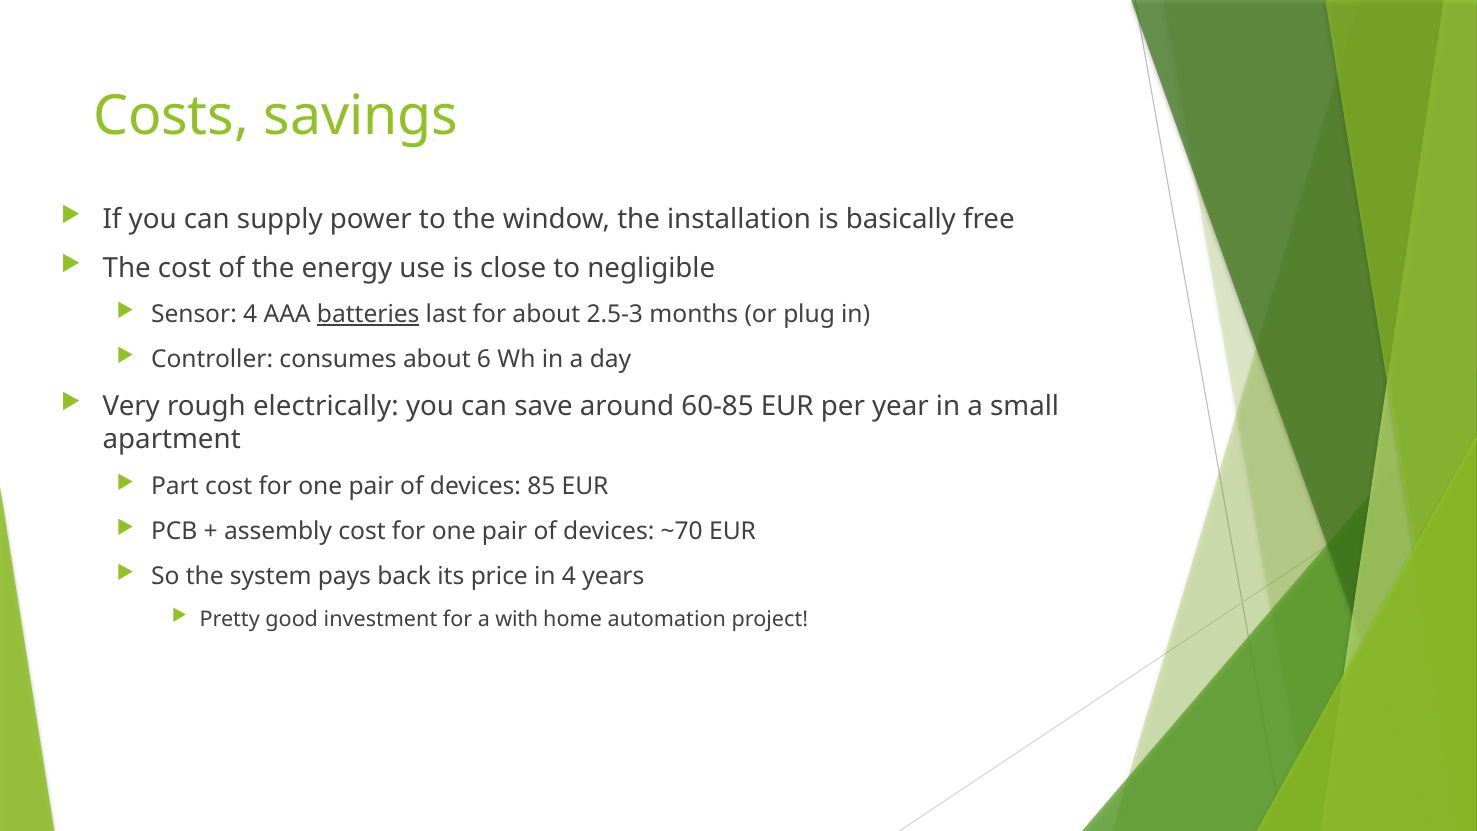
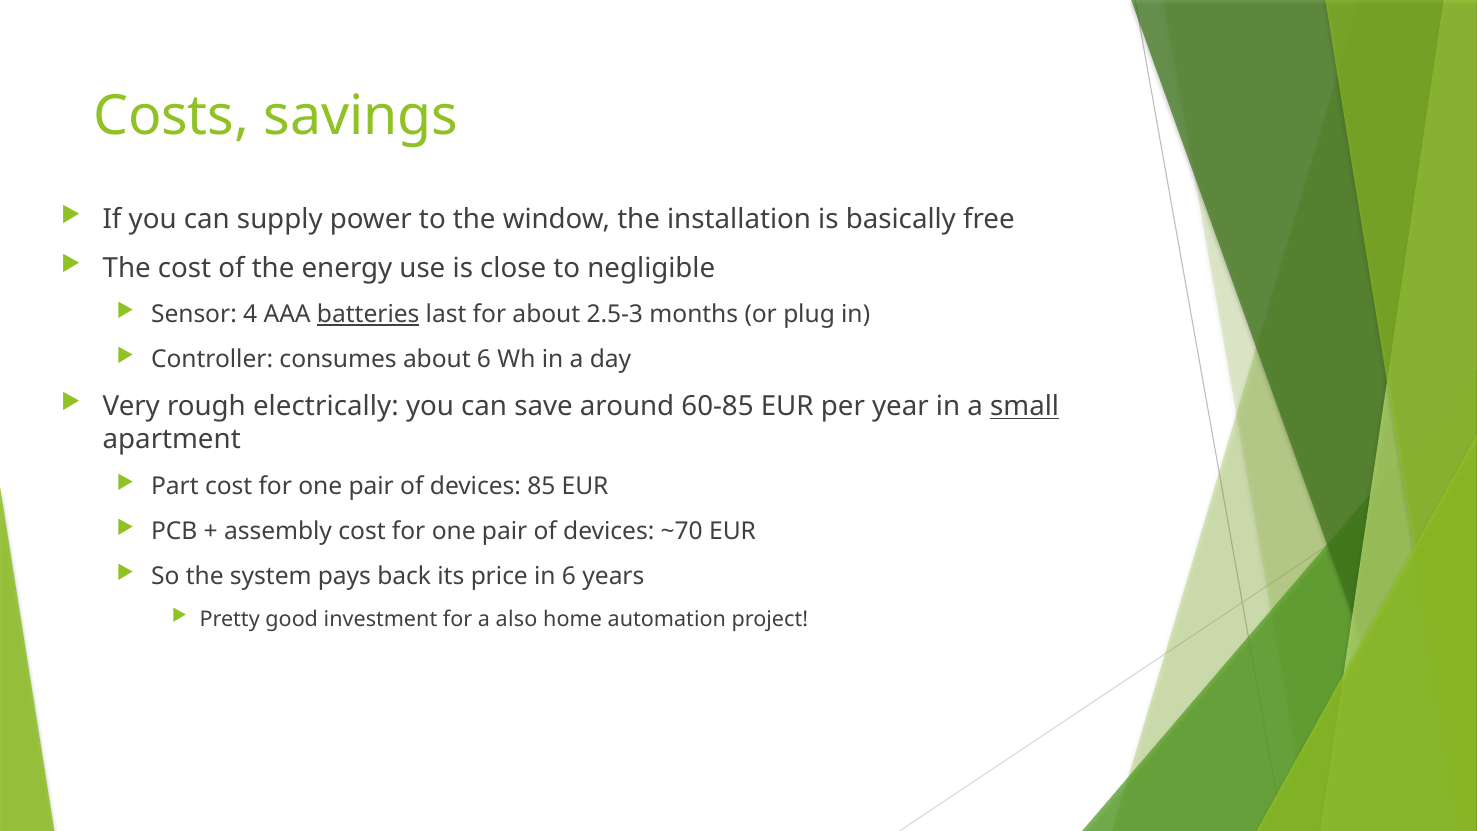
small underline: none -> present (1025, 406)
in 4: 4 -> 6 (569, 576)
with: with -> also (517, 619)
